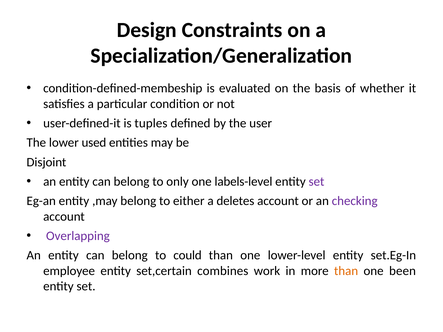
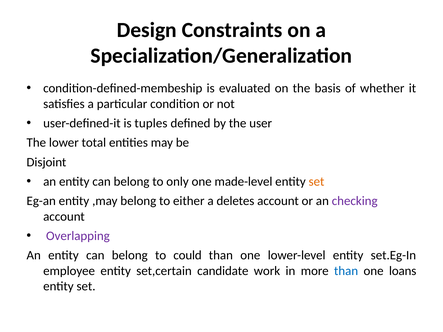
used: used -> total (94, 143)
labels-level: labels-level -> made-level (243, 182)
set colour: purple -> orange (316, 182)
combines: combines -> candidate (223, 271)
than colour: orange -> blue (346, 271)
been: been -> loans (403, 271)
